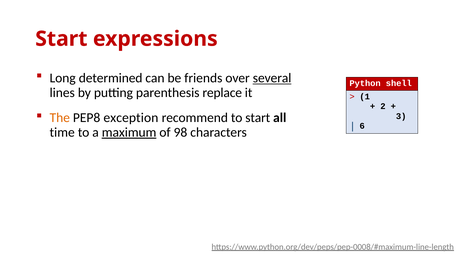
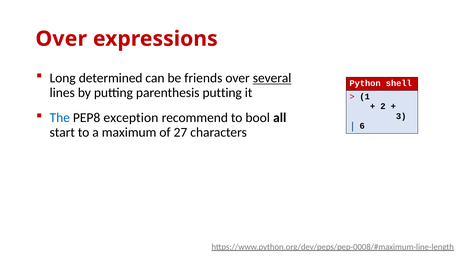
Start: Start -> Over (61, 39)
parenthesis replace: replace -> putting (222, 93)
The colour: orange -> blue (60, 118)
to start: start -> bool (258, 118)
time: time -> start (62, 132)
maximum underline: present -> none (129, 132)
98: 98 -> 27 (180, 132)
